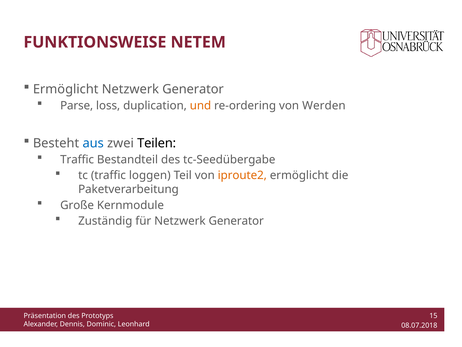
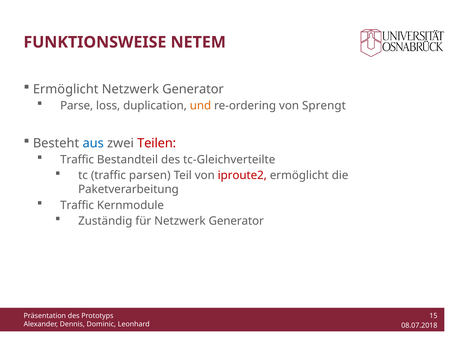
Werden: Werden -> Sprengt (324, 106)
Teilen colour: black -> red (157, 143)
tc-Seedübergabe: tc-Seedübergabe -> tc-Gleichverteilte (229, 159)
loggen: loggen -> parsen (150, 175)
iproute2 colour: orange -> red (242, 175)
Große: Große -> Traffic (77, 205)
